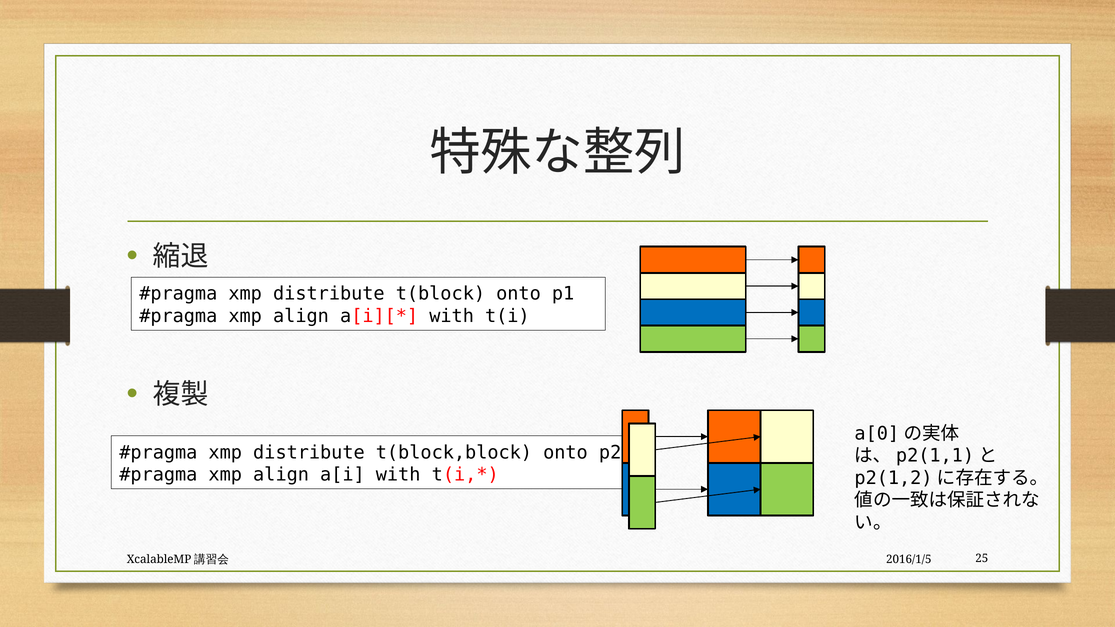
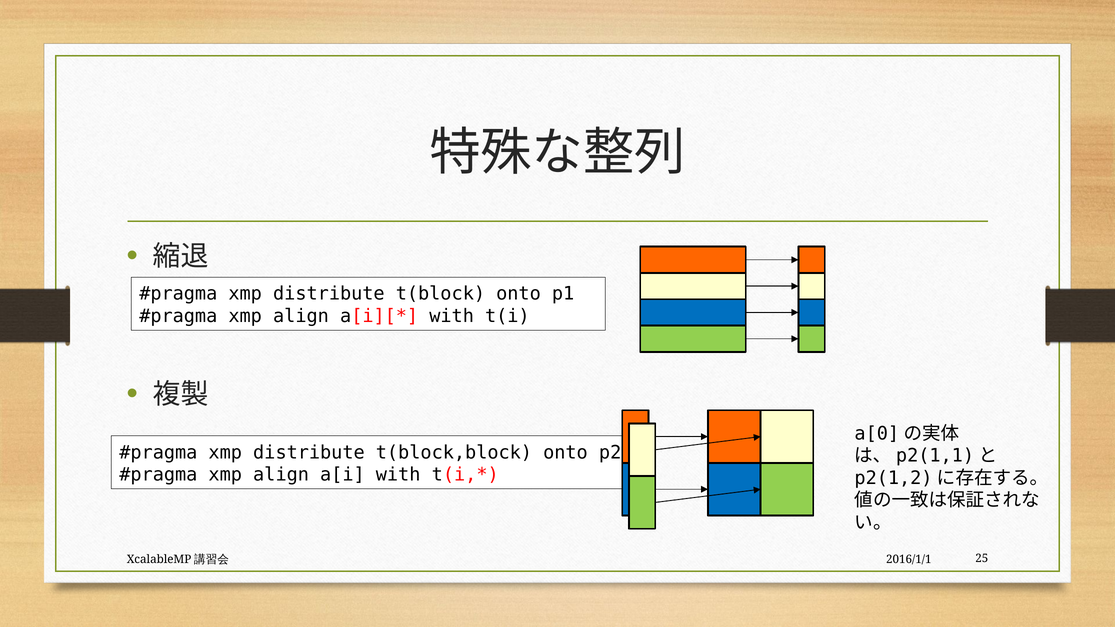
2016/1/5: 2016/1/5 -> 2016/1/1 (909, 559)
